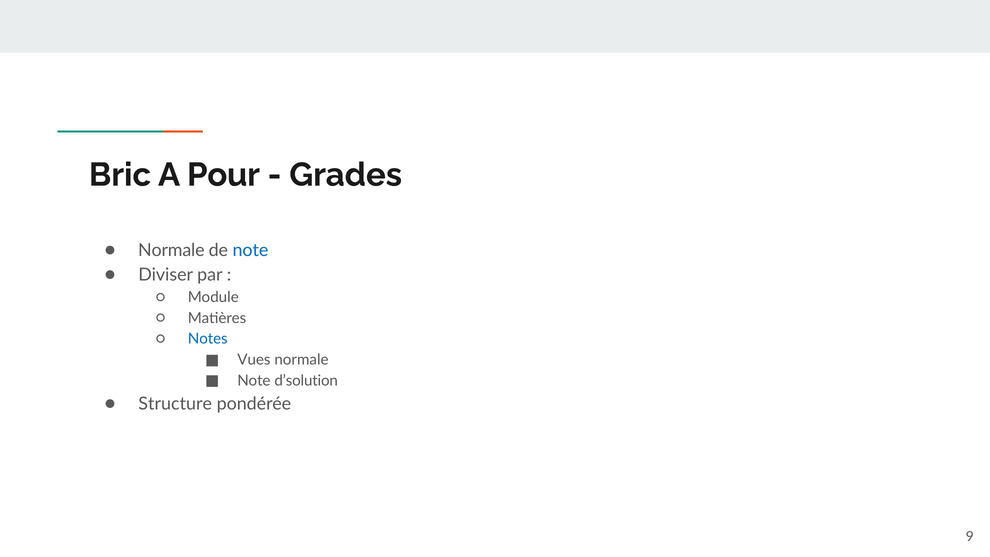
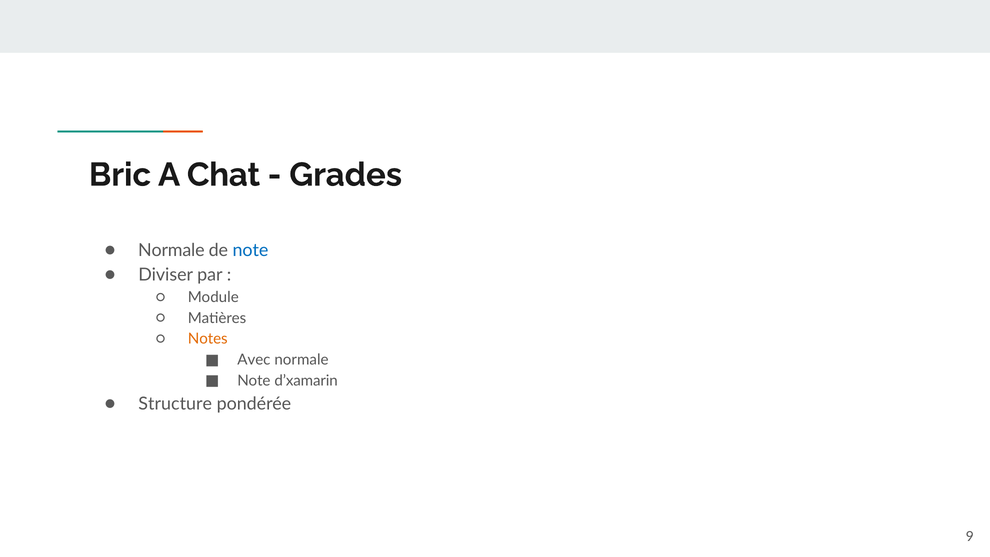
Pour: Pour -> Chat (223, 175)
Notes colour: blue -> orange (208, 339)
Vues: Vues -> Avec (254, 360)
d’solution: d’solution -> d’xamarin (306, 381)
